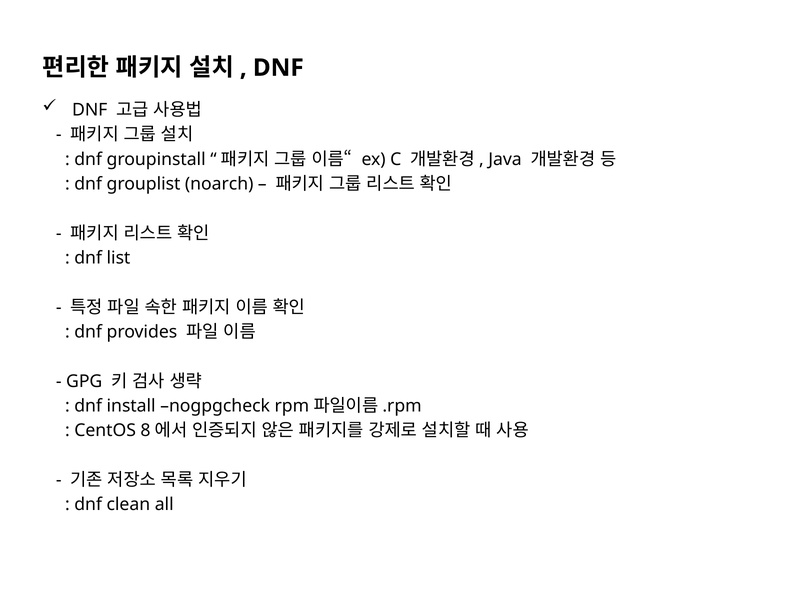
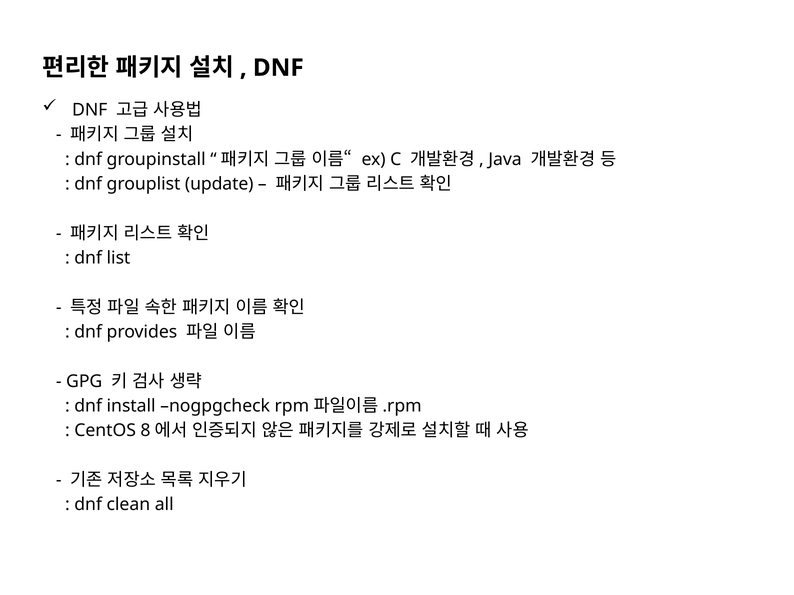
noarch: noarch -> update (219, 184)
